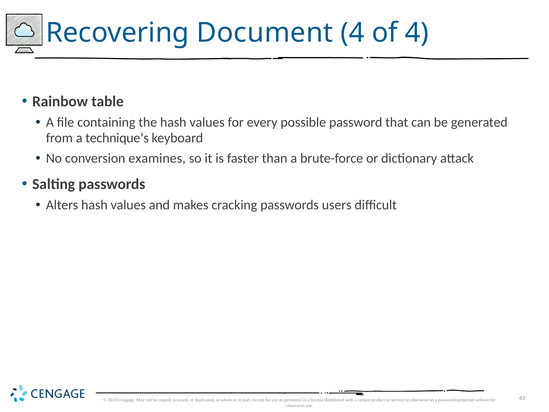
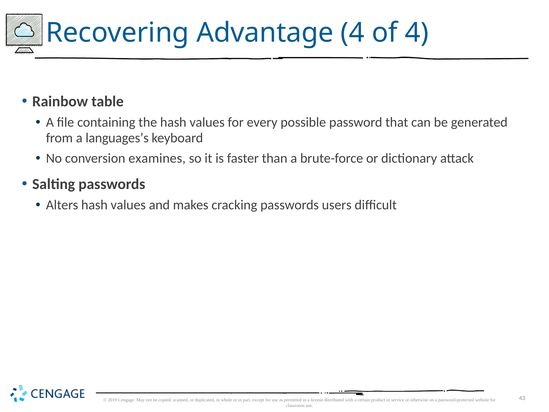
Document: Document -> Advantage (265, 33)
technique’s: technique’s -> languages’s (117, 138)
